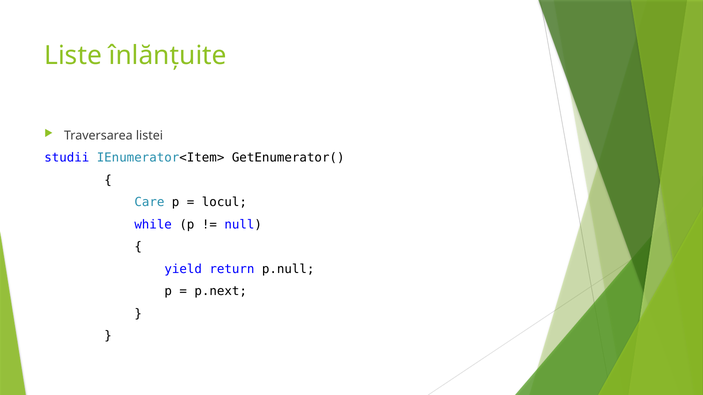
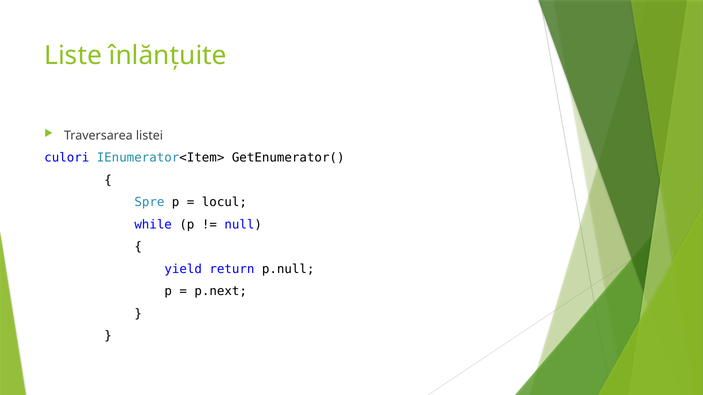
studii: studii -> culori (67, 158)
Care: Care -> Spre (149, 202)
